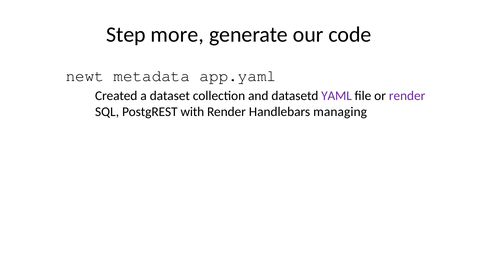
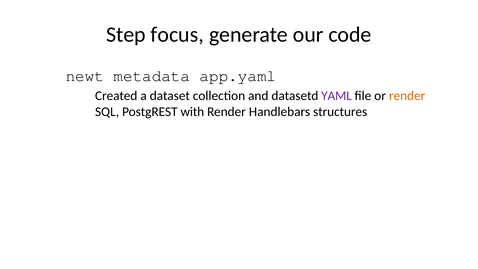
more: more -> focus (177, 35)
render colour: purple -> orange (407, 96)
managing: managing -> structures (340, 112)
